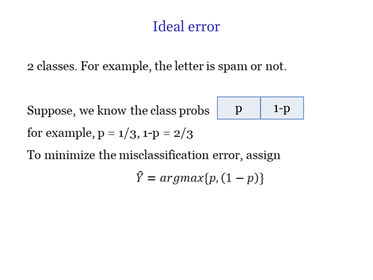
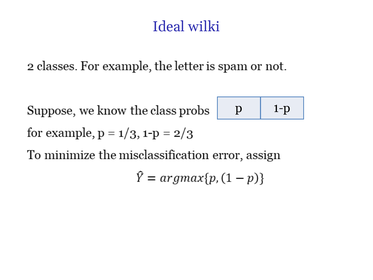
error: error -> wilki (204, 27)
